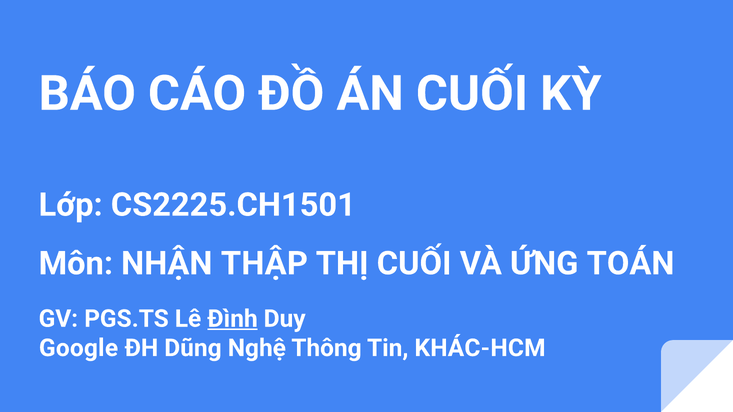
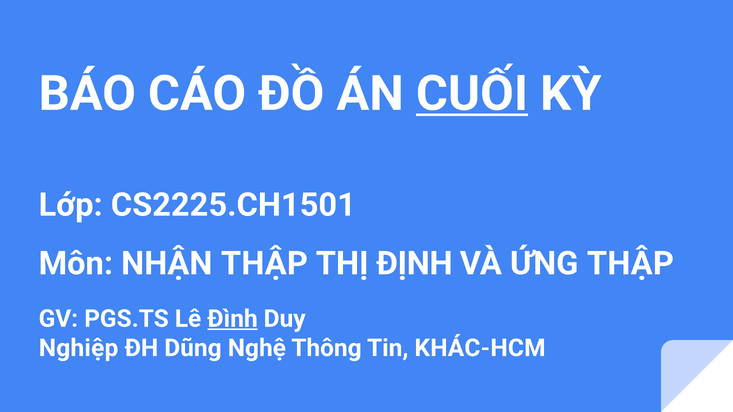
CUỐI underline: none -> present (472, 94)
THỊ CUỐI: CUỐI -> ĐỊNH (414, 264)
ỨNG TOÁN: TOÁN -> THẬP (630, 264)
Google: Google -> Nghiệp (79, 348)
